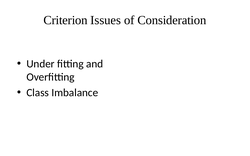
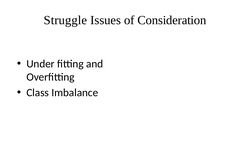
Criterion: Criterion -> Struggle (65, 20)
